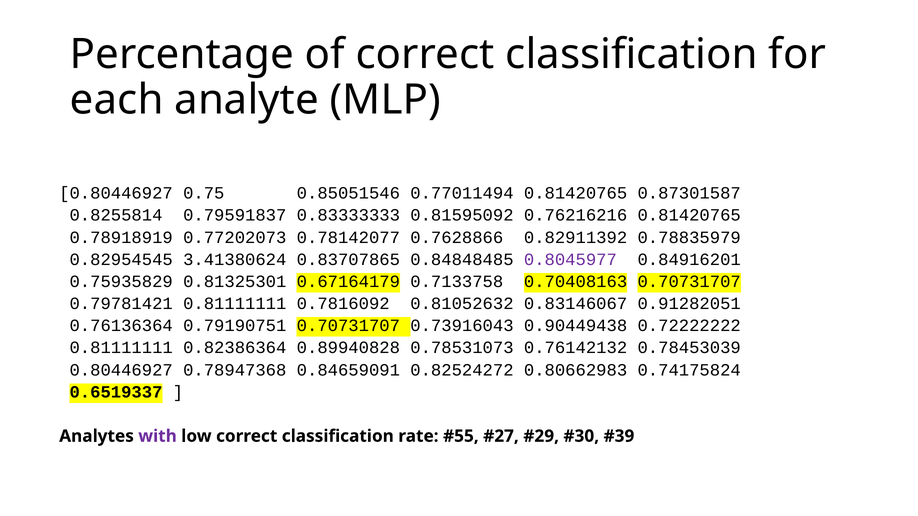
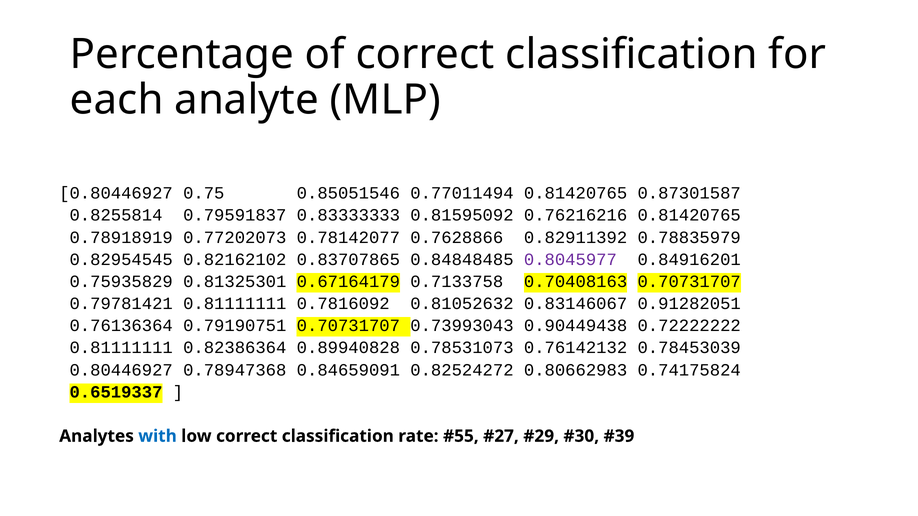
3.41380624: 3.41380624 -> 0.82162102 (235, 260)
0.73916043: 0.73916043 -> 0.73993043 (462, 326)
with colour: purple -> blue (158, 436)
